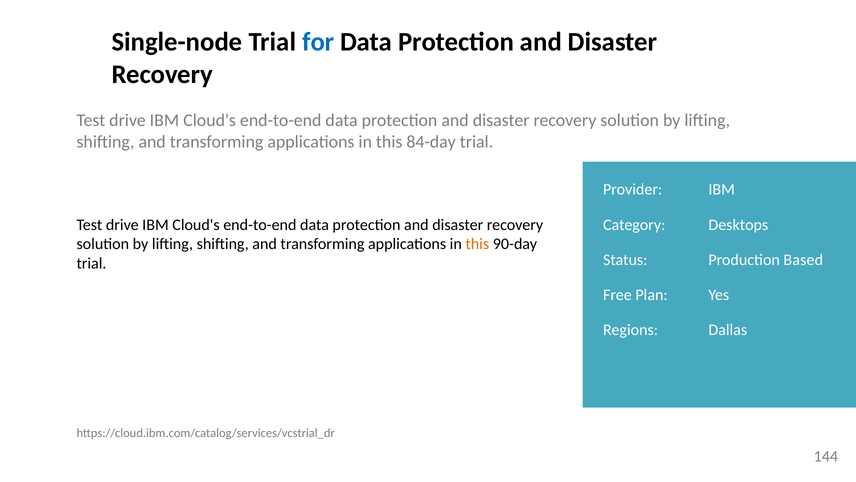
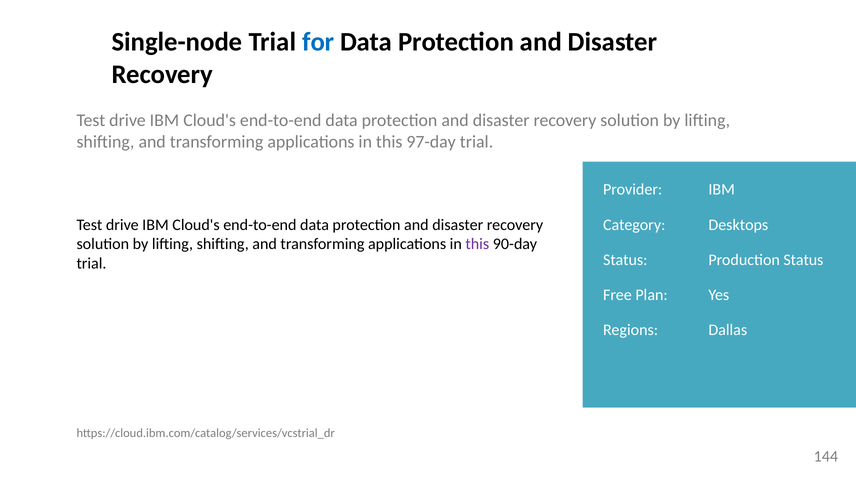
84-day: 84-day -> 97-day (431, 142)
this colour: orange -> purple (477, 244)
Production Based: Based -> Status (803, 260)
